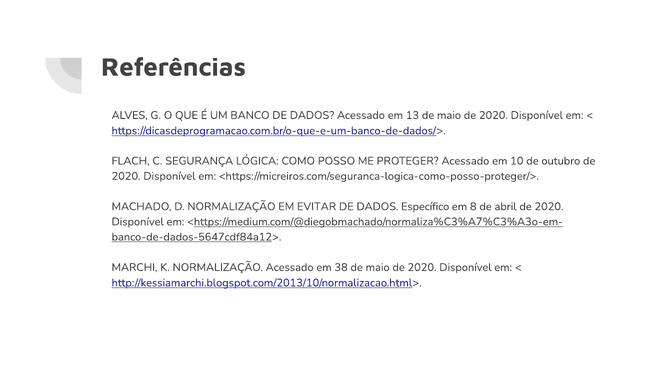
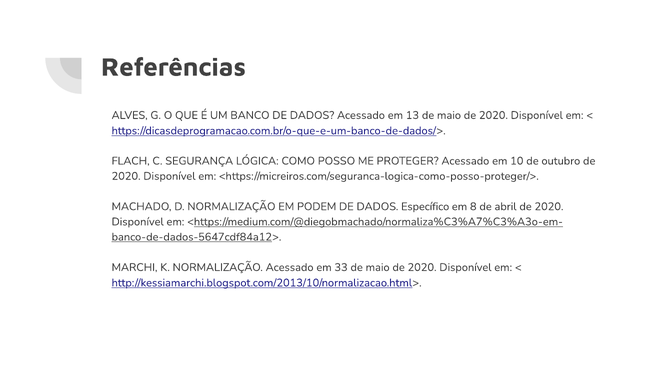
EVITAR: EVITAR -> PODEM (317, 207)
38: 38 -> 33 (341, 268)
